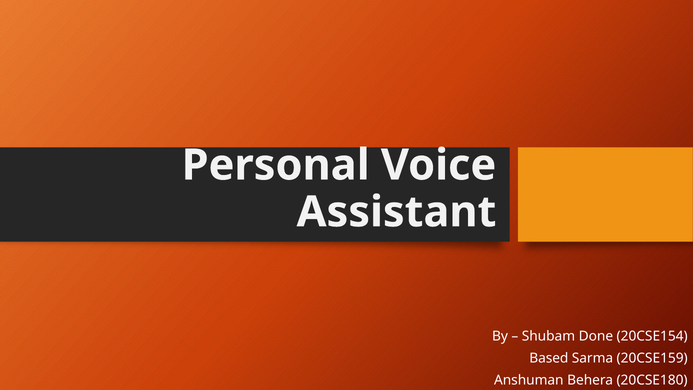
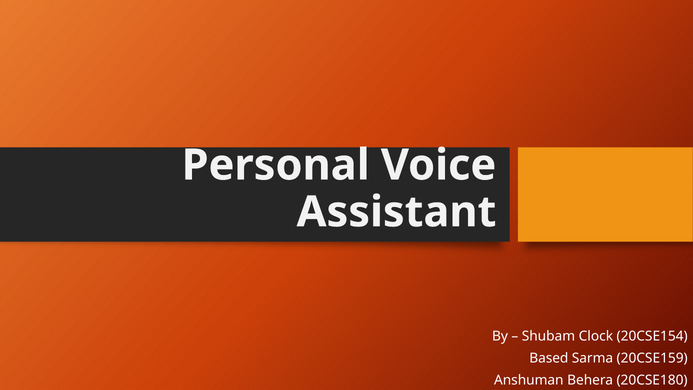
Done: Done -> Clock (596, 336)
